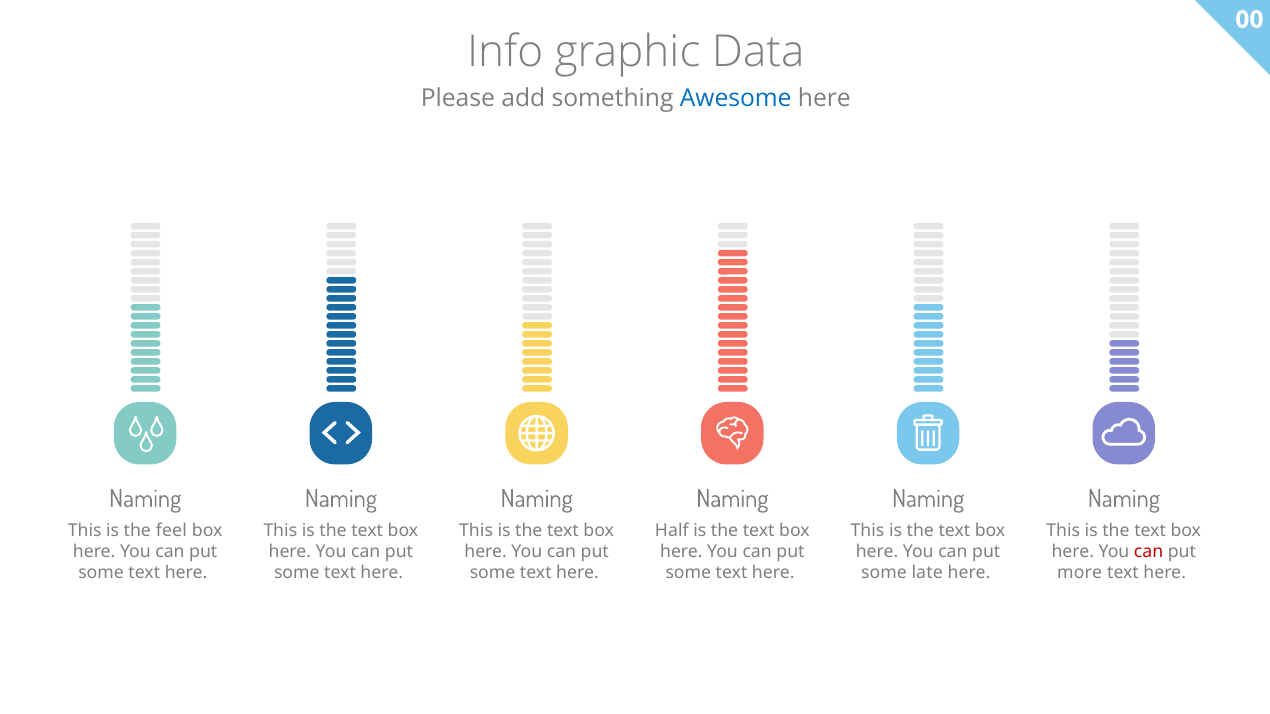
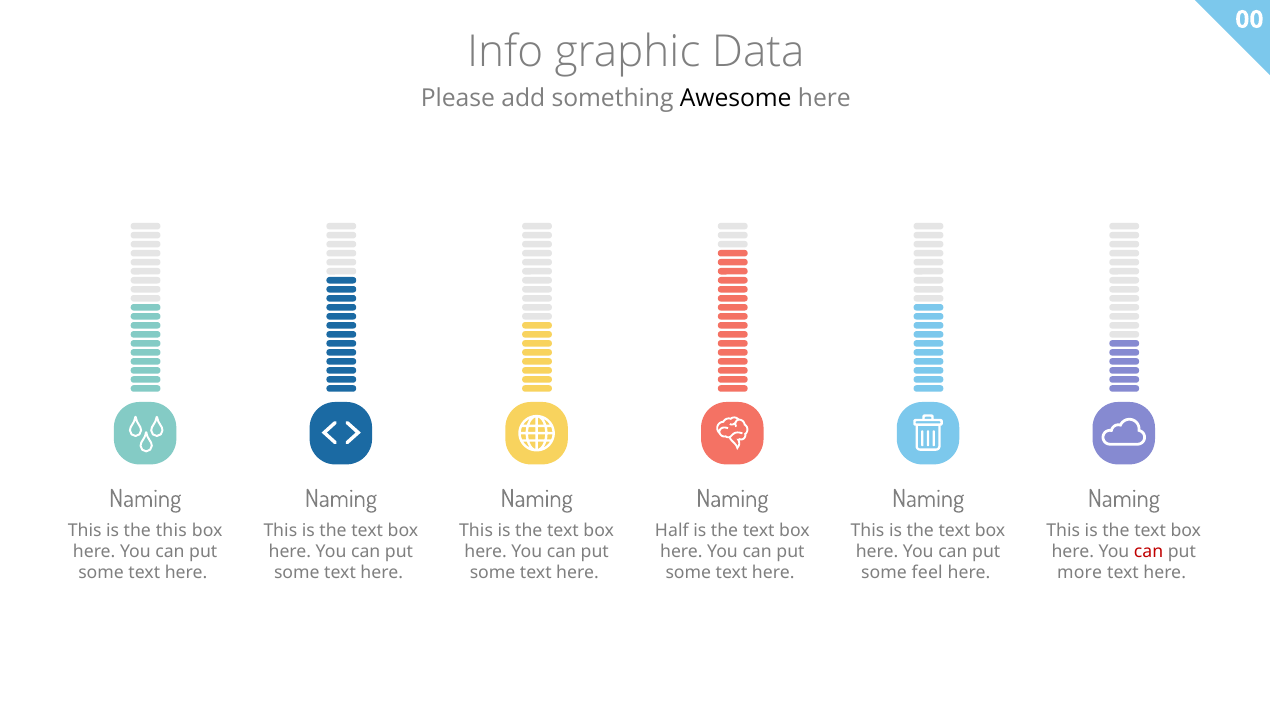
Awesome colour: blue -> black (736, 99)
the feel: feel -> this (171, 531)
late: late -> feel (927, 573)
